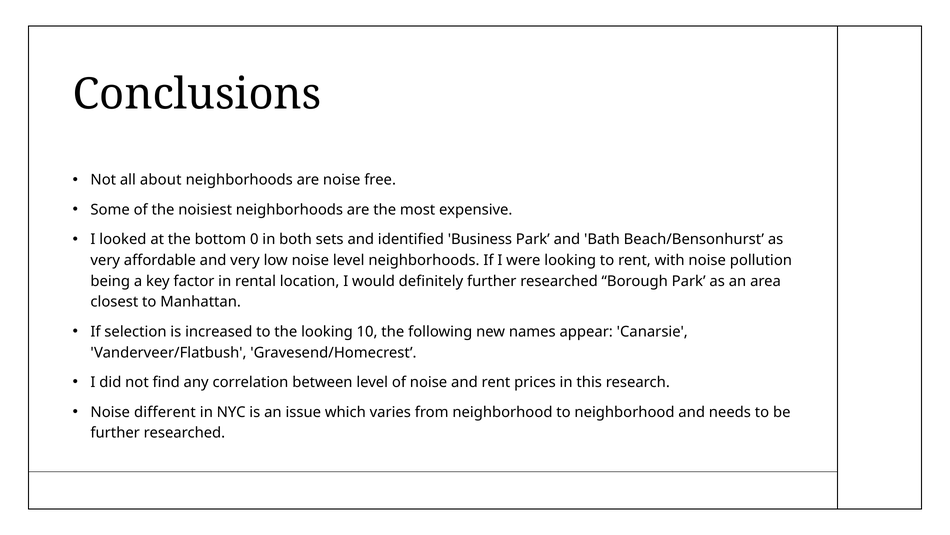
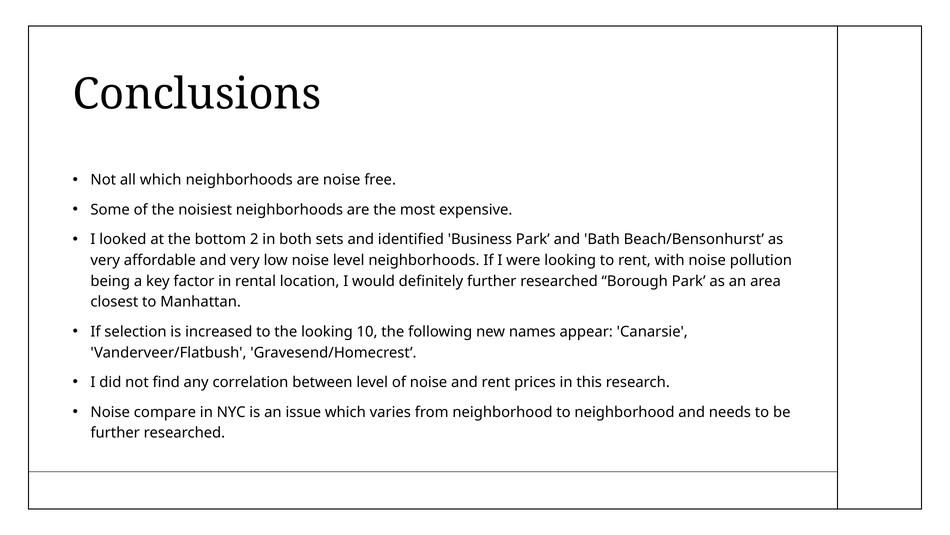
all about: about -> which (161, 180)
0: 0 -> 2 (254, 239)
different: different -> compare (165, 412)
